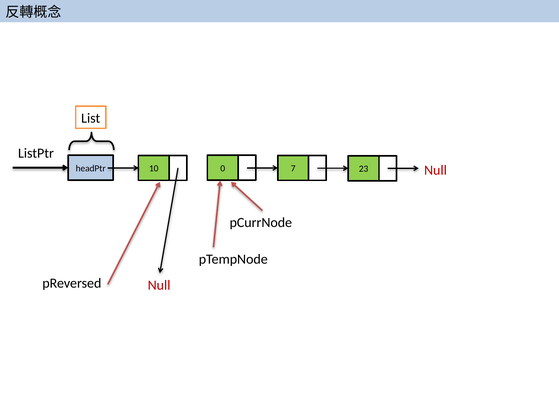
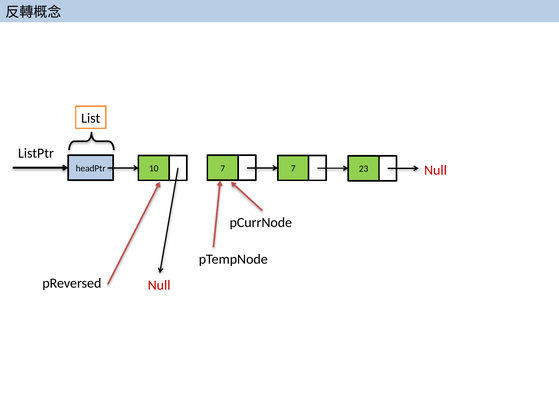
0: 0 -> 7 (223, 168)
